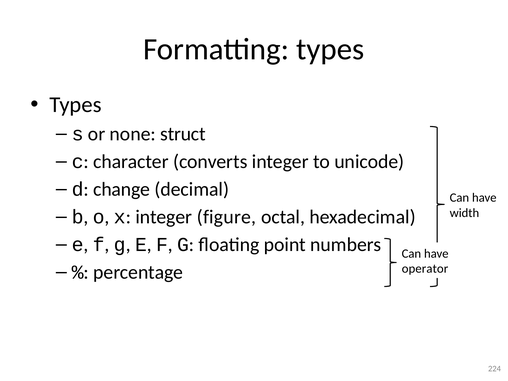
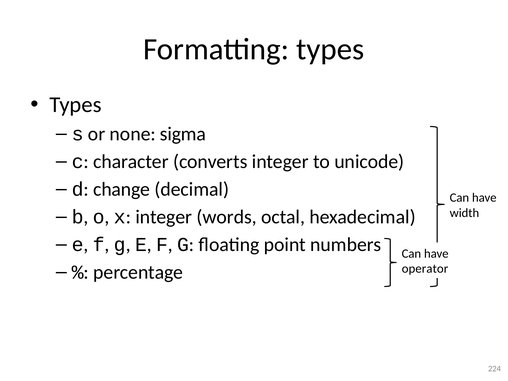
struct: struct -> sigma (183, 134)
figure: figure -> words (227, 217)
